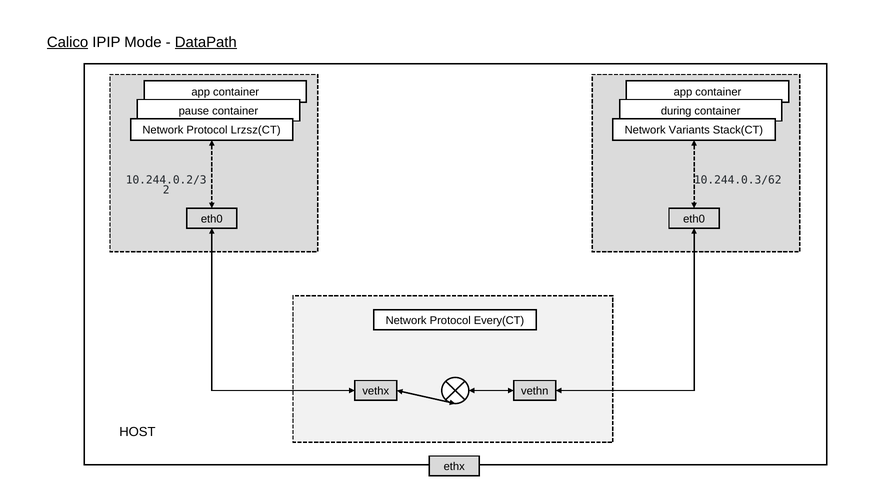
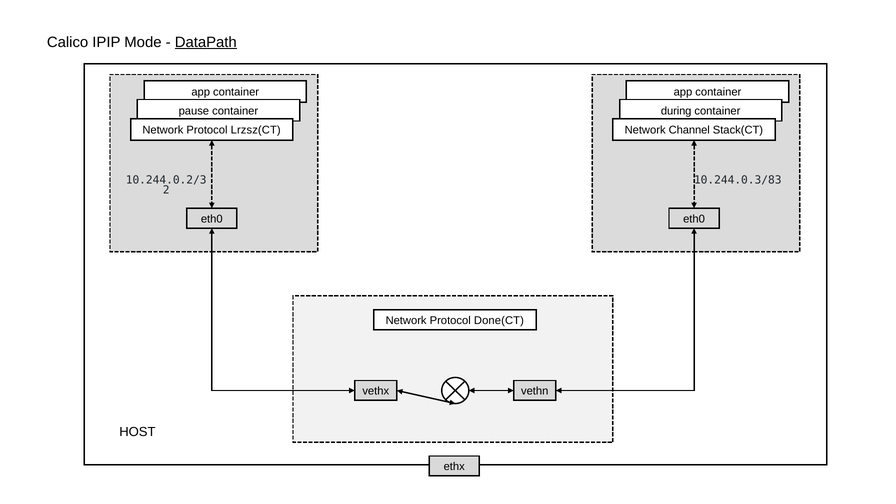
Calico underline: present -> none (68, 42)
Variants: Variants -> Channel (689, 130)
10.244.0.3/62: 10.244.0.3/62 -> 10.244.0.3/83 (738, 180)
Every(CT: Every(CT -> Done(CT (499, 321)
